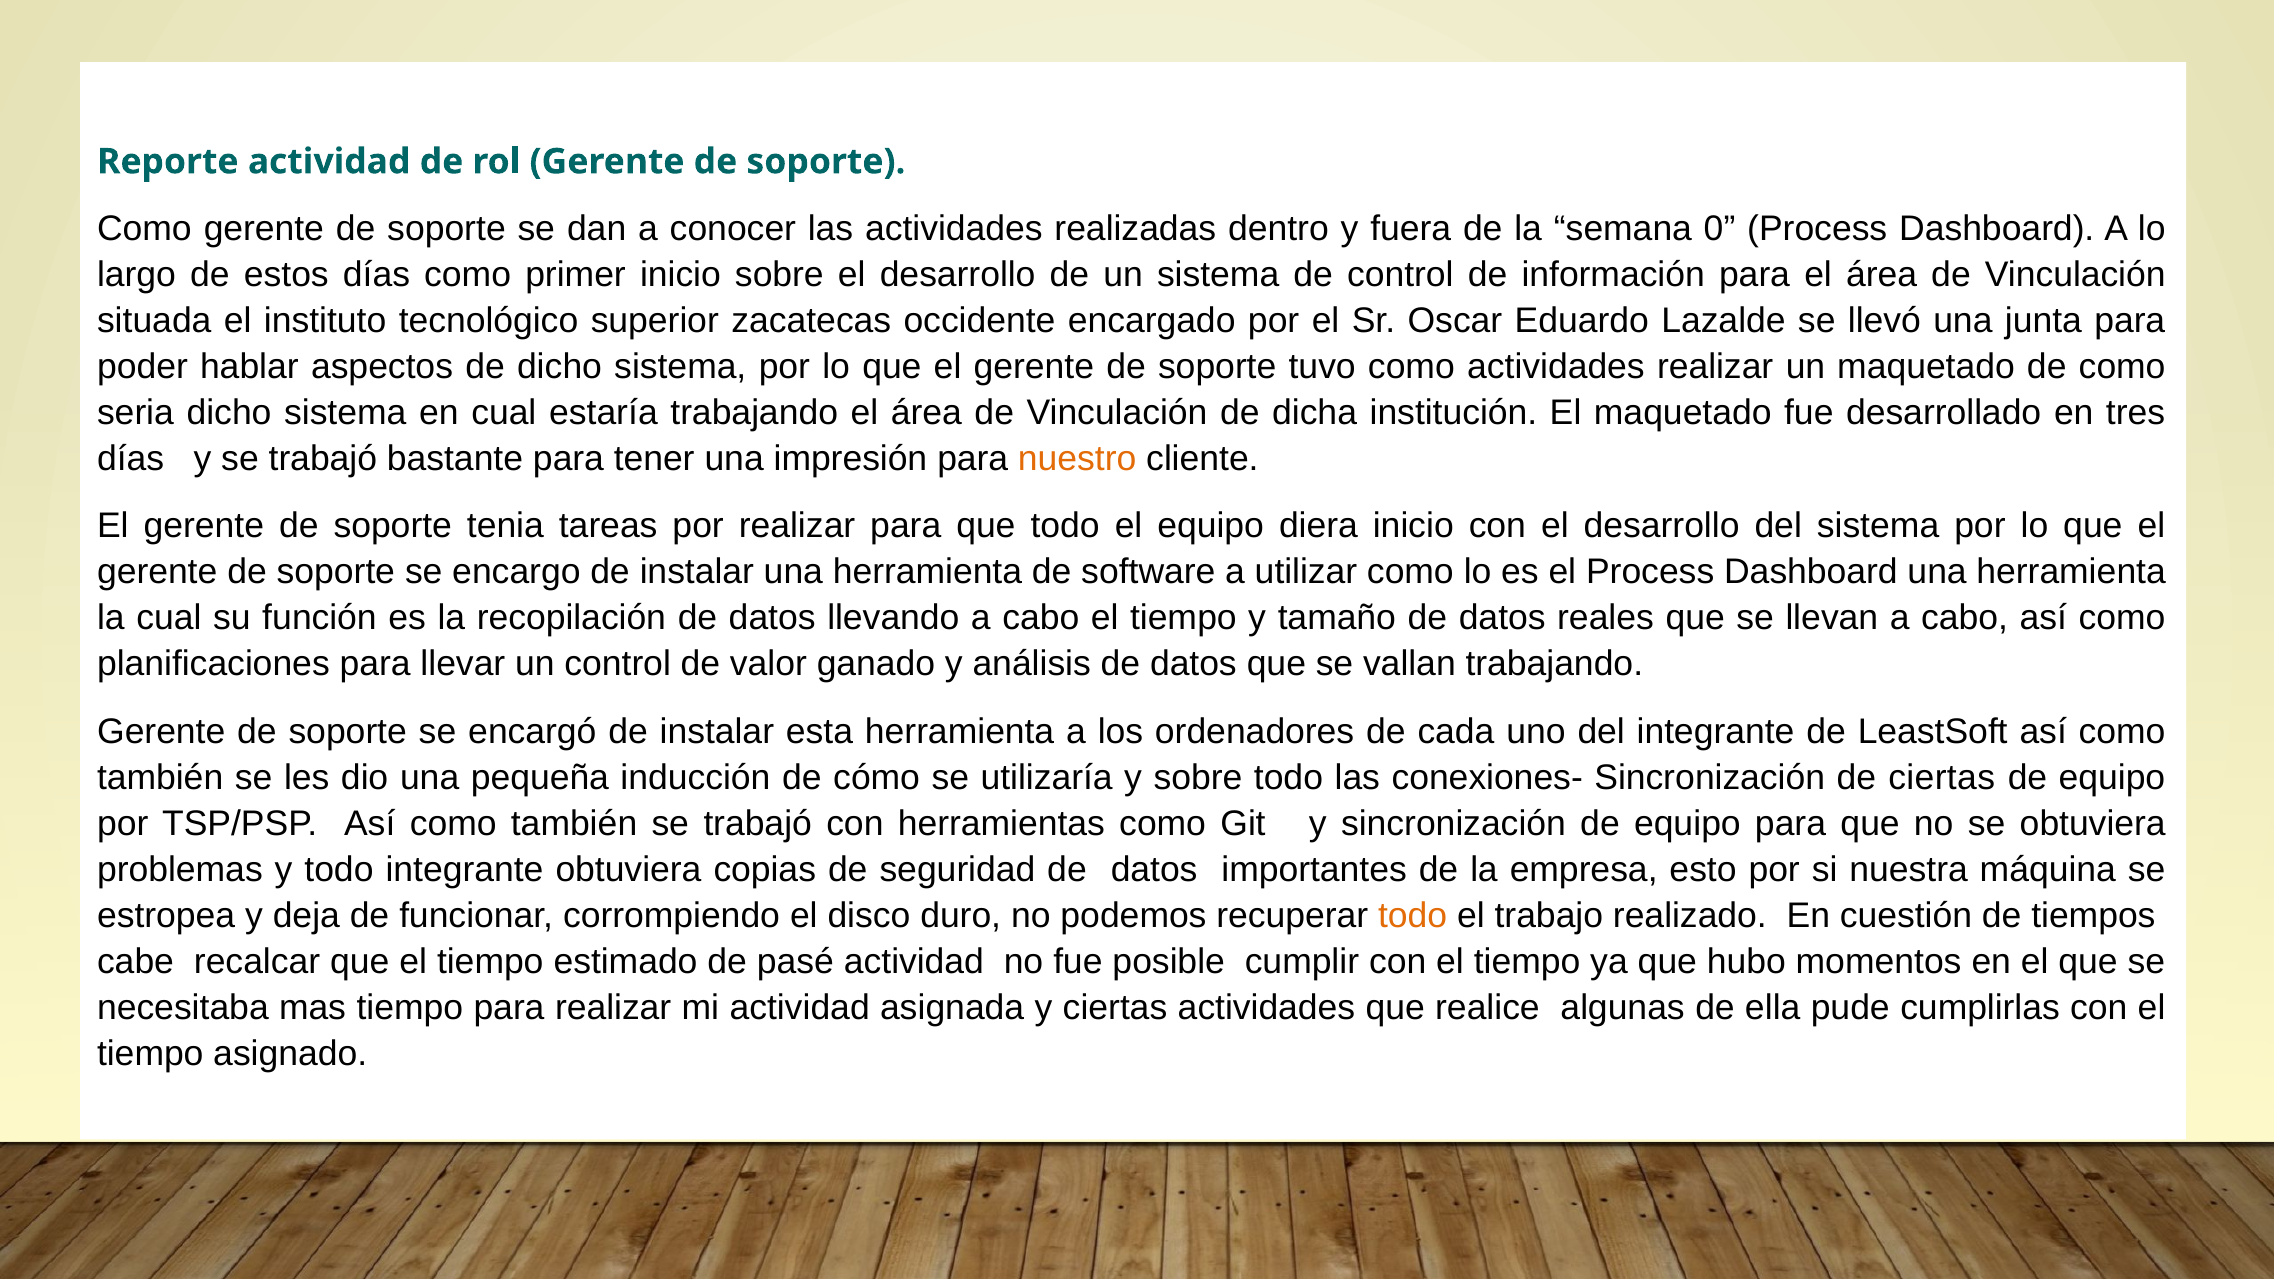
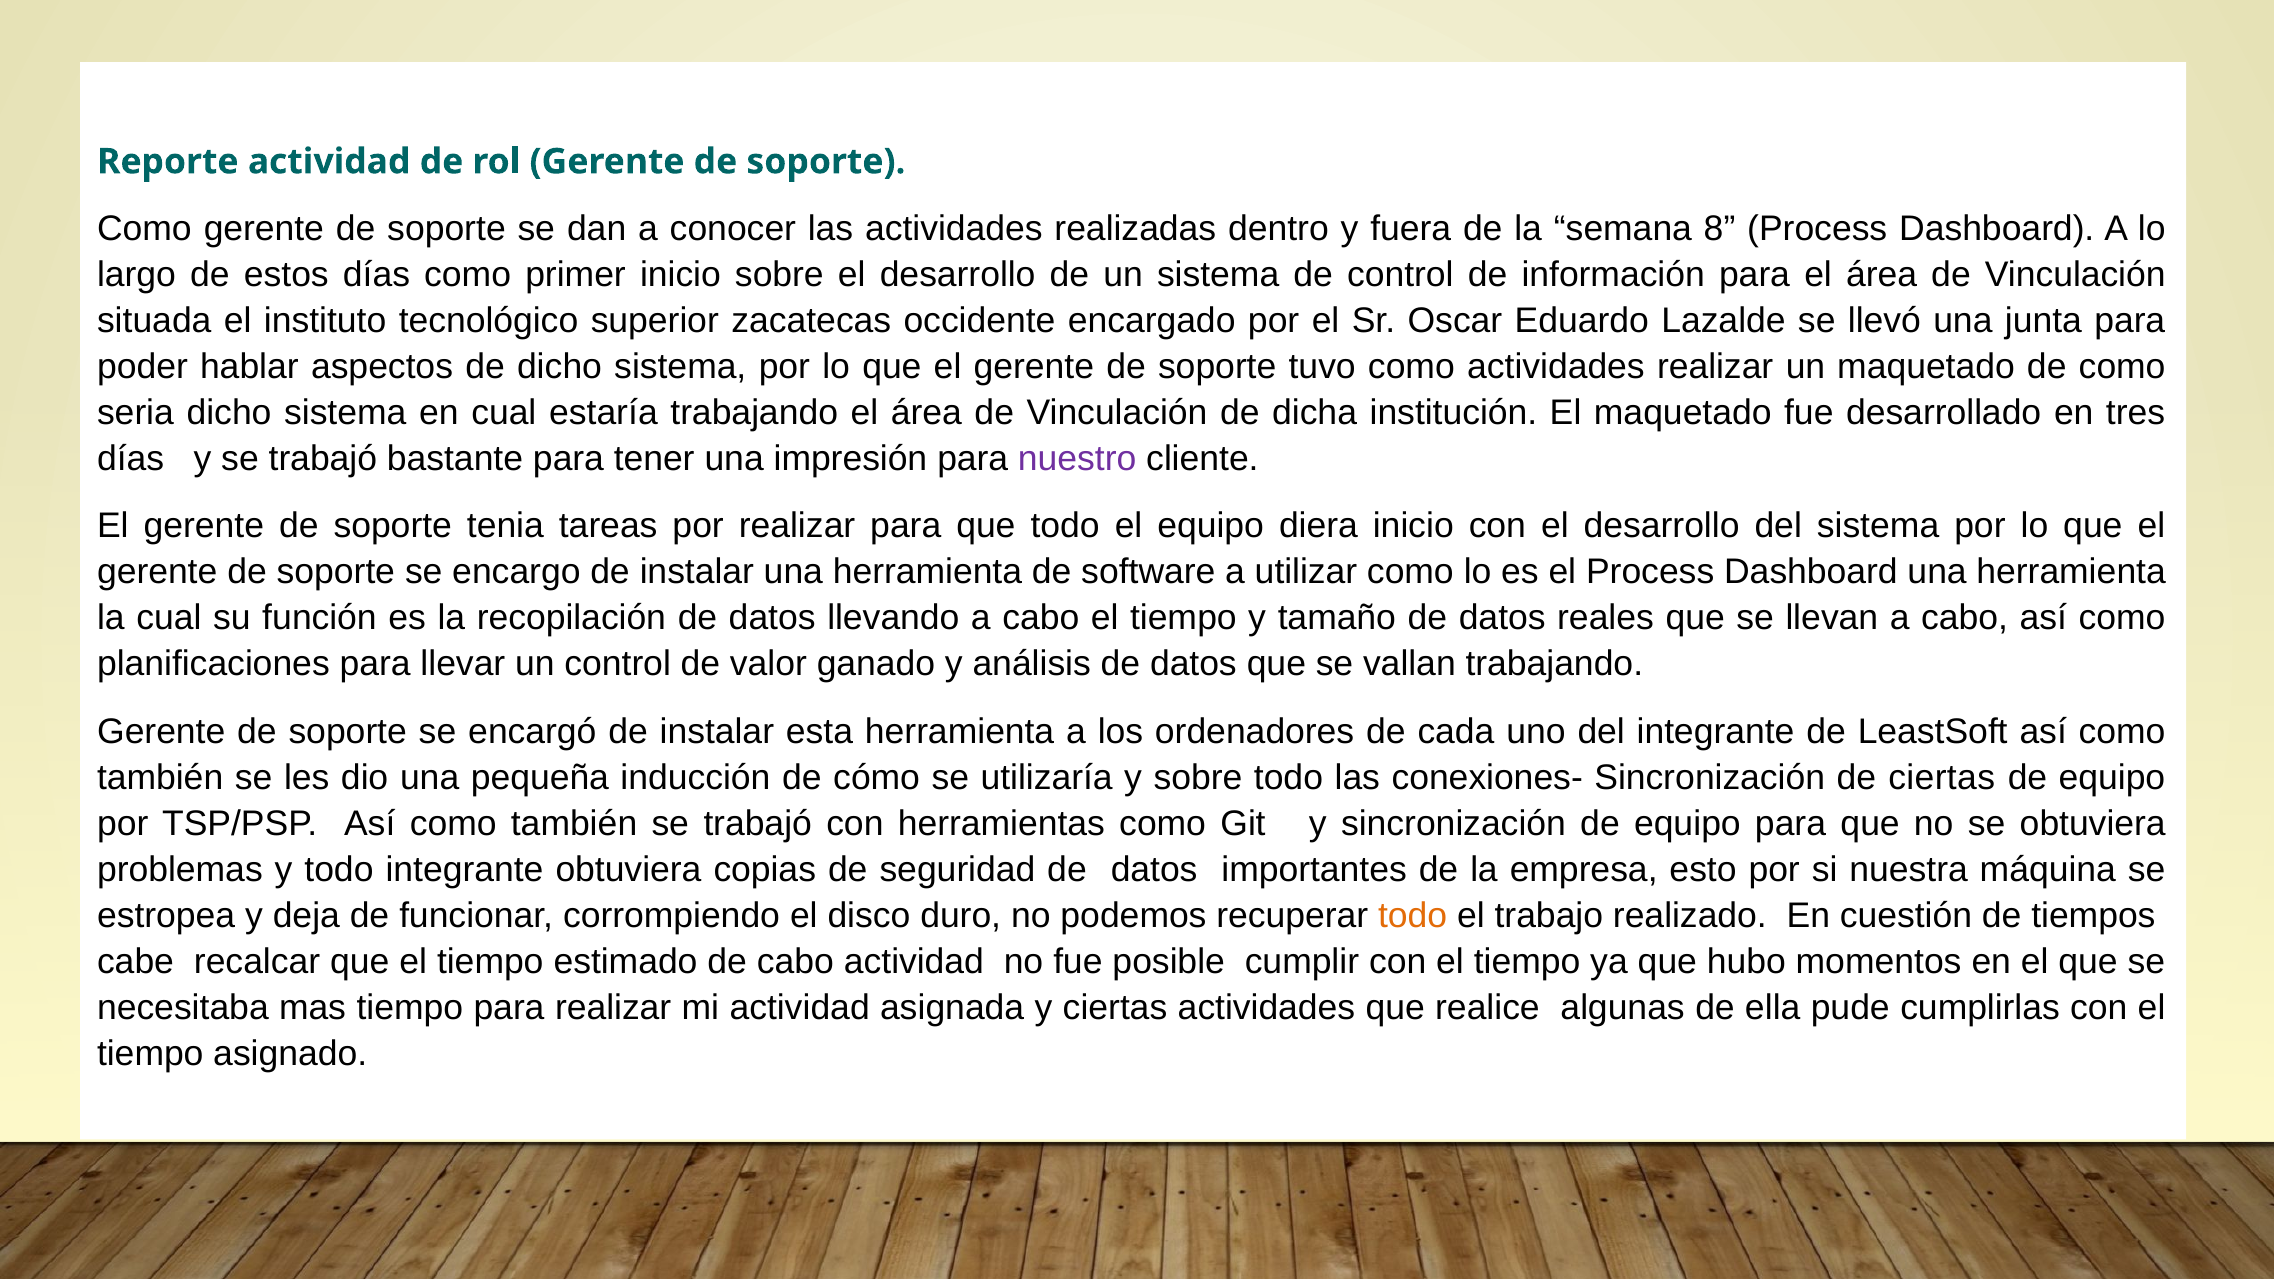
0: 0 -> 8 (1720, 229)
nuestro colour: orange -> purple (1077, 459)
de pasé: pasé -> cabo (795, 961)
